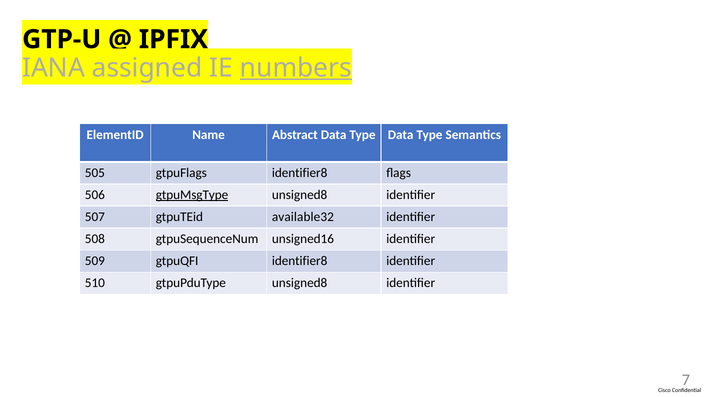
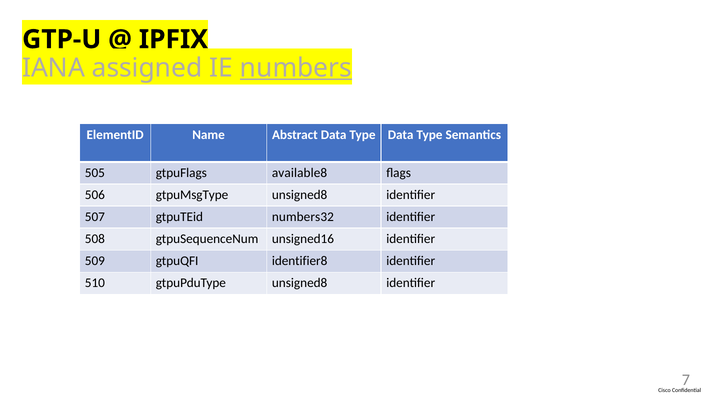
gtpuFlags identifier8: identifier8 -> available8 (300, 173)
gtpuMsgType underline: present -> none (192, 195)
available32: available32 -> numbers32 (303, 217)
